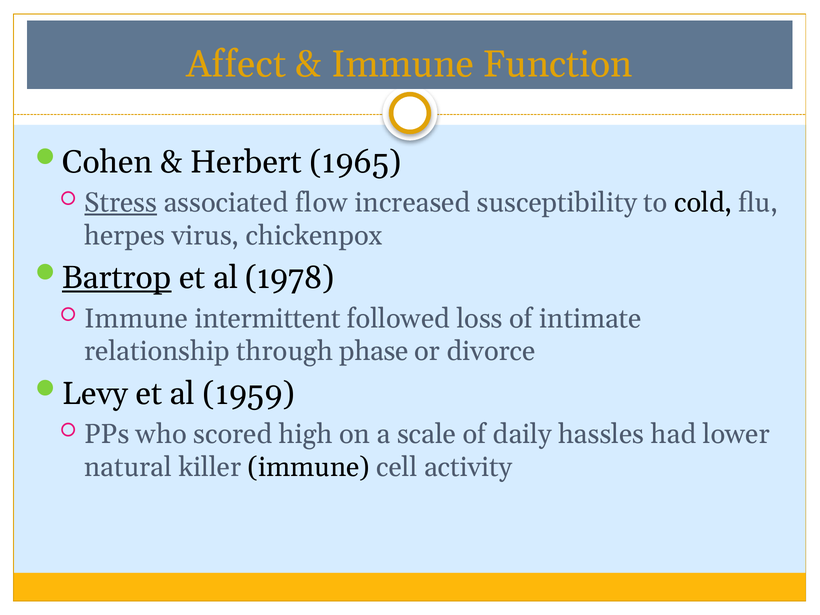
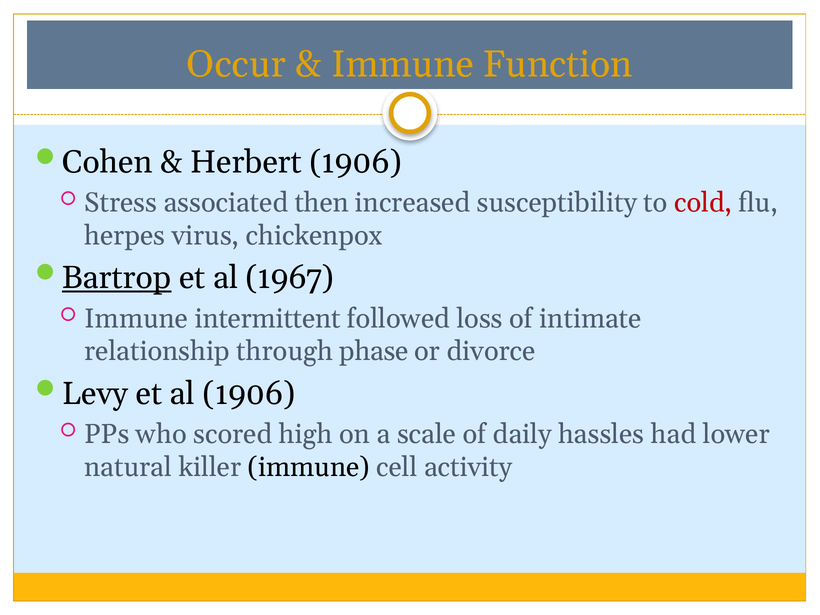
Affect: Affect -> Occur (236, 65)
Herbert 1965: 1965 -> 1906 (356, 162)
Stress underline: present -> none (121, 203)
flow: flow -> then (322, 203)
cold colour: black -> red (703, 203)
1978: 1978 -> 1967 (290, 278)
al 1959: 1959 -> 1906 (249, 394)
